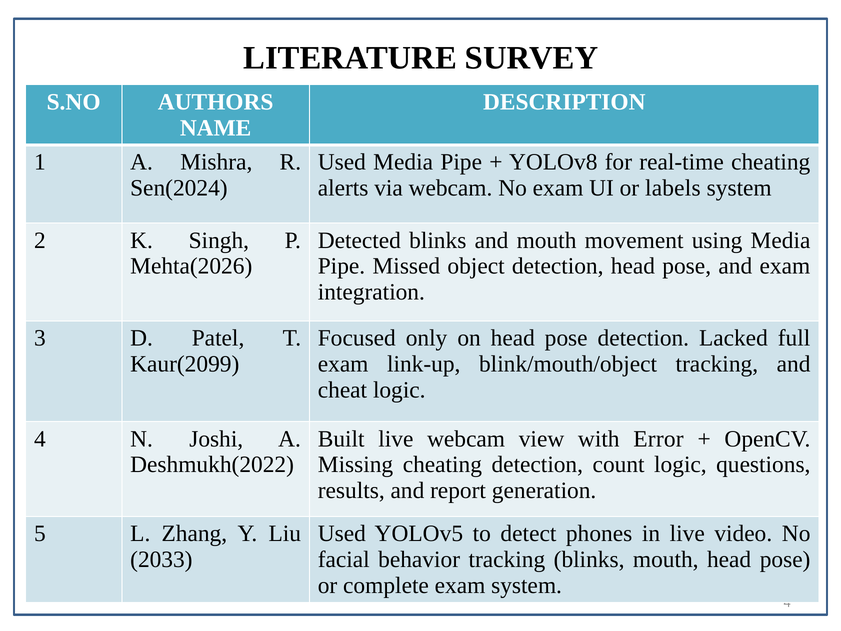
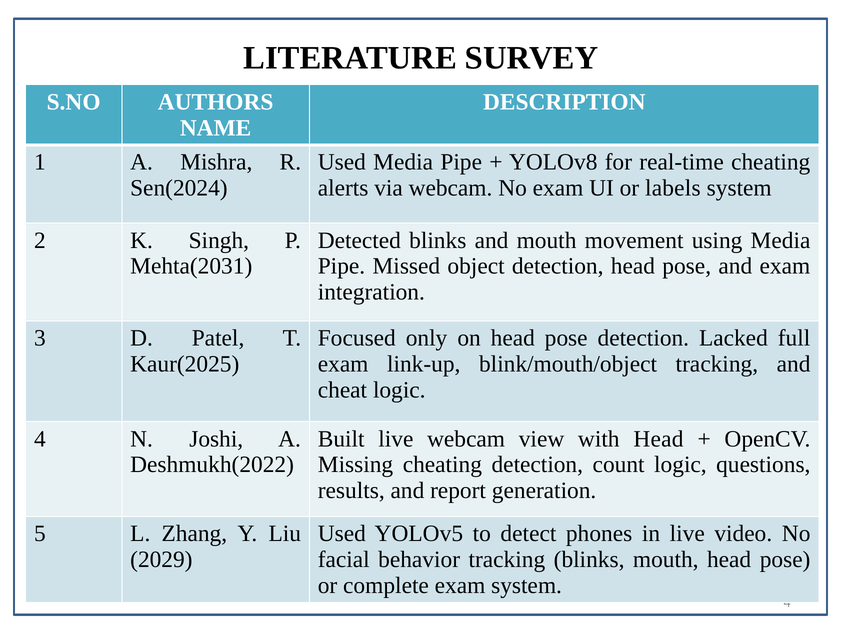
Mehta(2026: Mehta(2026 -> Mehta(2031 (191, 266)
Kaur(2099: Kaur(2099 -> Kaur(2025 (185, 364)
with Error: Error -> Head (658, 439)
2033: 2033 -> 2029 (161, 559)
